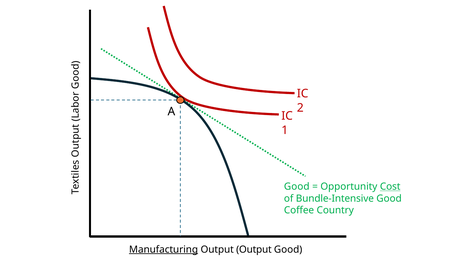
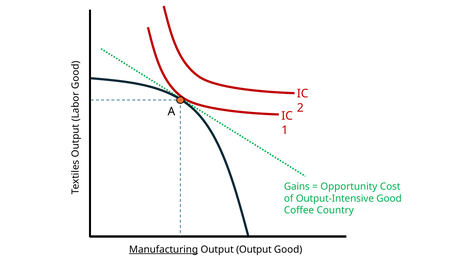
Good: Good -> Gains (297, 186)
Cost underline: present -> none (390, 186)
Bundle-Intensive: Bundle-Intensive -> Output-Intensive (335, 198)
